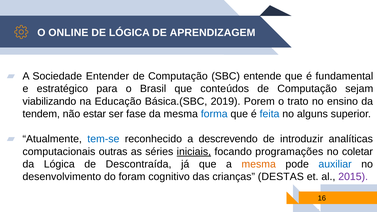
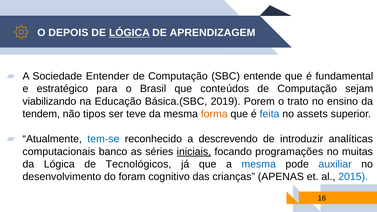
ONLINE: ONLINE -> DEPOIS (68, 33)
LÓGICA underline: none -> present (129, 33)
estar: estar -> tipos (94, 114)
fase: fase -> teve (136, 114)
forma colour: blue -> orange (214, 114)
alguns: alguns -> assets (312, 114)
outras: outras -> banco (113, 152)
coletar: coletar -> muitas (357, 152)
Descontraída: Descontraída -> Tecnológicos (139, 164)
mesma colour: orange -> blue (259, 164)
DESTAS: DESTAS -> APENAS (281, 177)
2015 colour: purple -> blue (353, 177)
